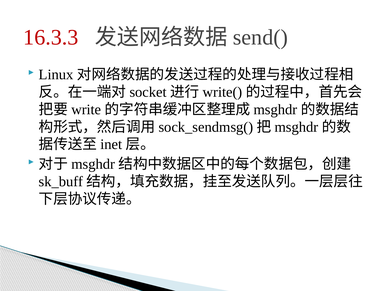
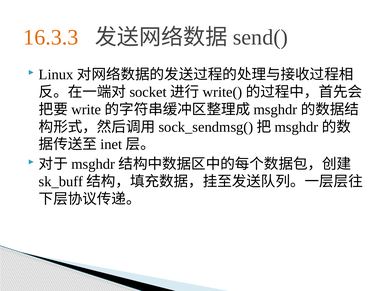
16.3.3 colour: red -> orange (51, 37)
